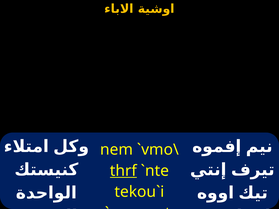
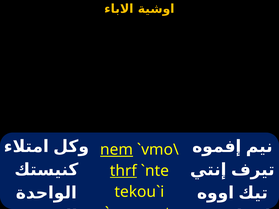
nem underline: none -> present (117, 150)
